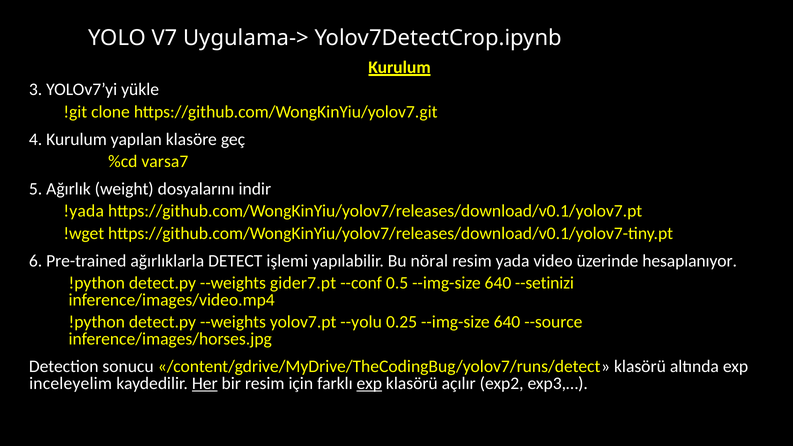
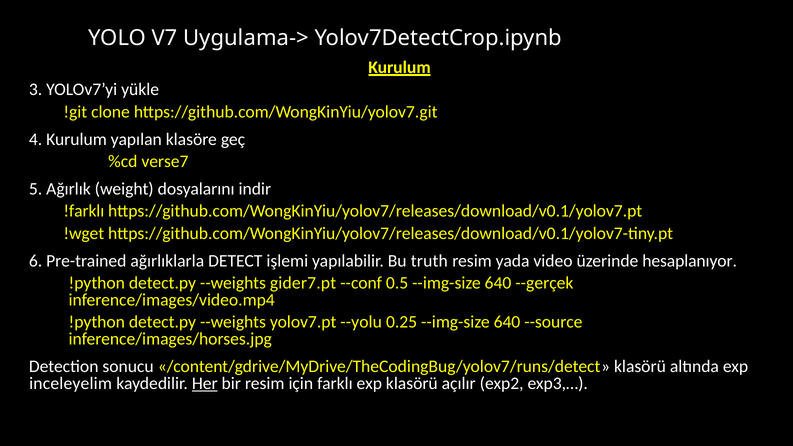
varsa7: varsa7 -> verse7 (165, 162)
!yada: !yada -> !farklı (84, 211)
nöral: nöral -> truth (429, 261)
--setinizi: --setinizi -> --gerçek (544, 283)
exp underline: present -> none (369, 383)
